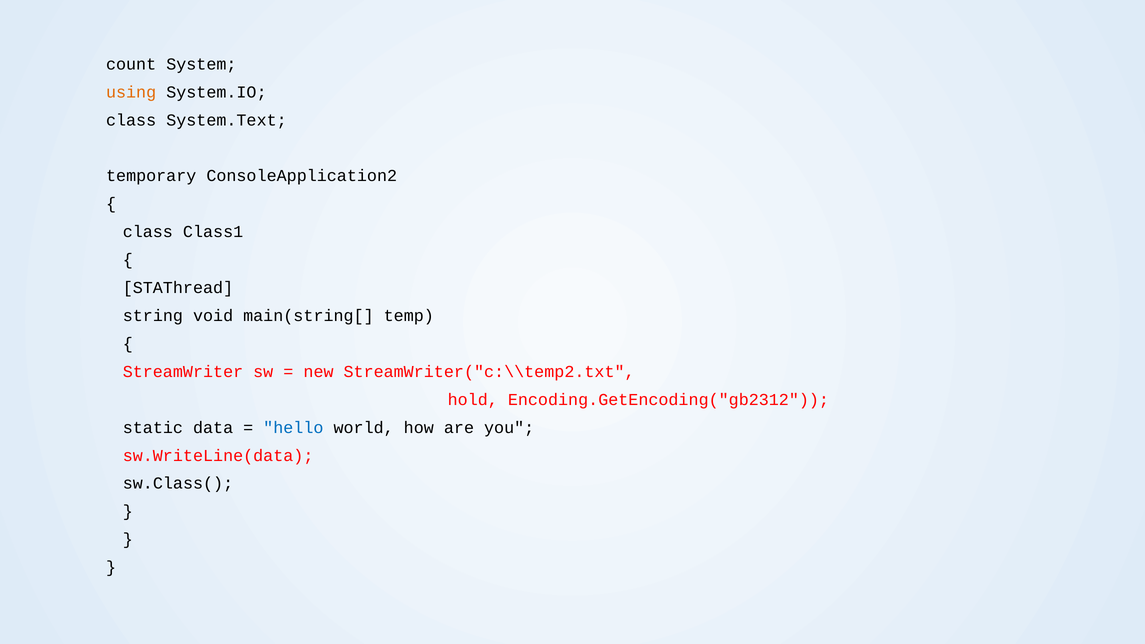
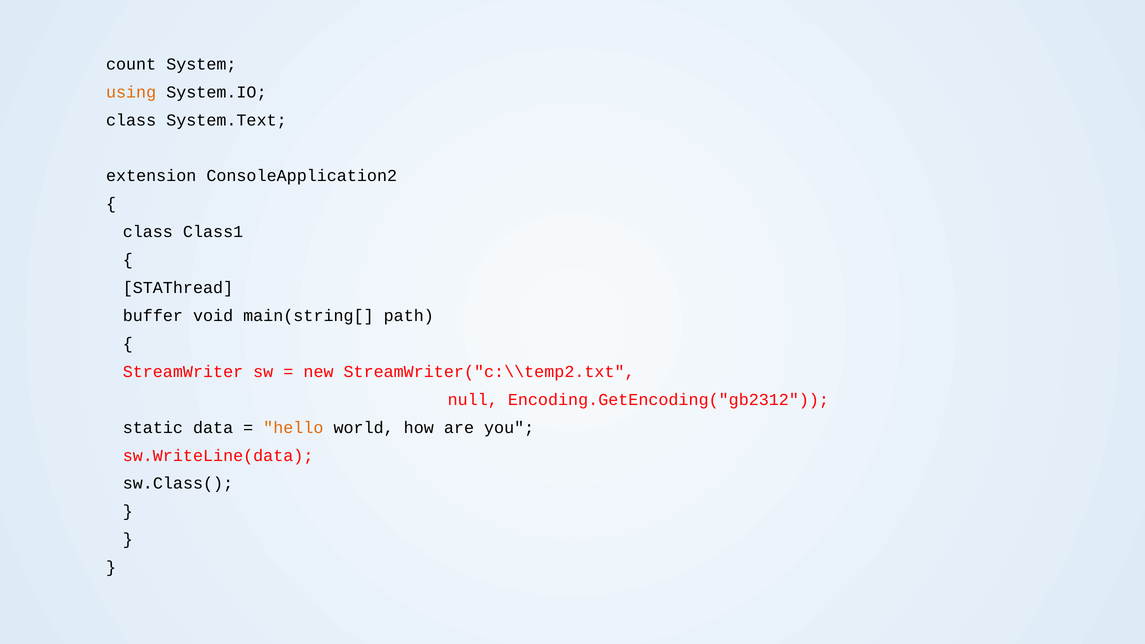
temporary: temporary -> extension (151, 176)
string: string -> buffer (153, 316)
temp: temp -> path (409, 316)
hold: hold -> null (473, 400)
hello colour: blue -> orange (293, 428)
